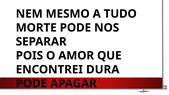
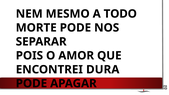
TUDO: TUDO -> TODO (120, 14)
